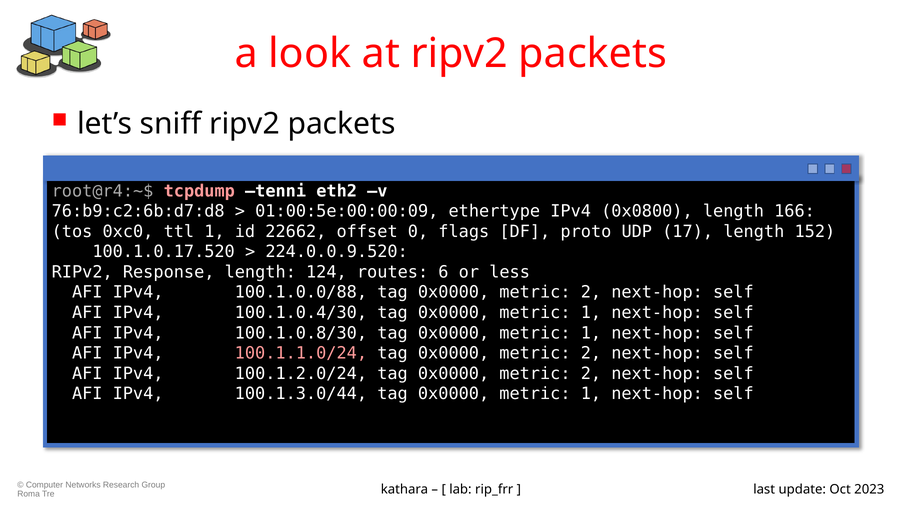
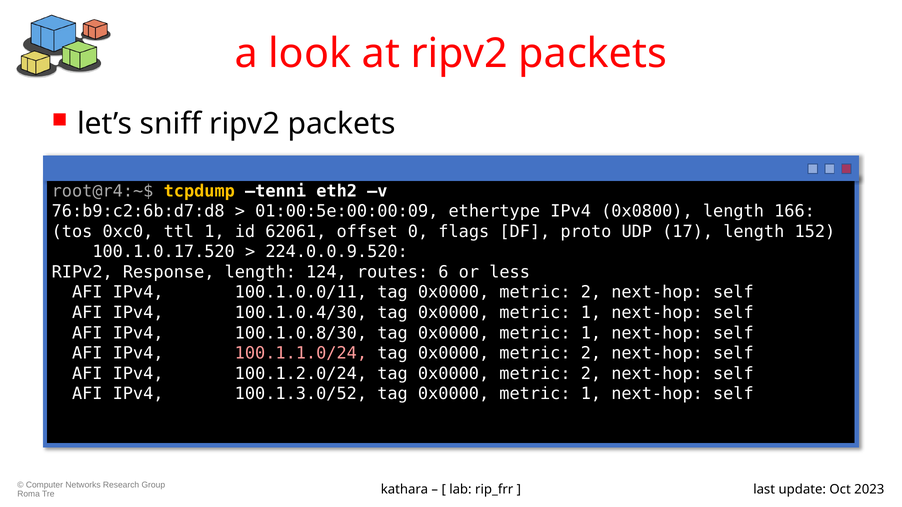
tcpdump colour: pink -> yellow (199, 191)
22662: 22662 -> 62061 (296, 232)
100.1.0.0/88: 100.1.0.0/88 -> 100.1.0.0/11 (301, 293)
100.1.3.0/44: 100.1.3.0/44 -> 100.1.3.0/52 (301, 394)
